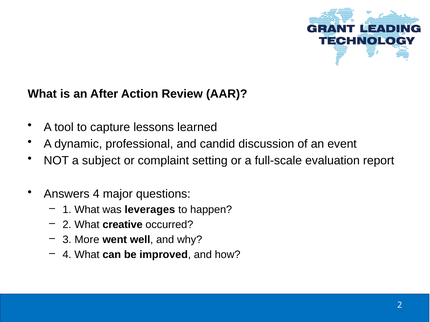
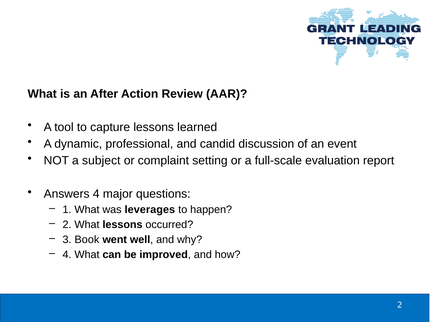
What creative: creative -> lessons (123, 225)
More: More -> Book (87, 240)
